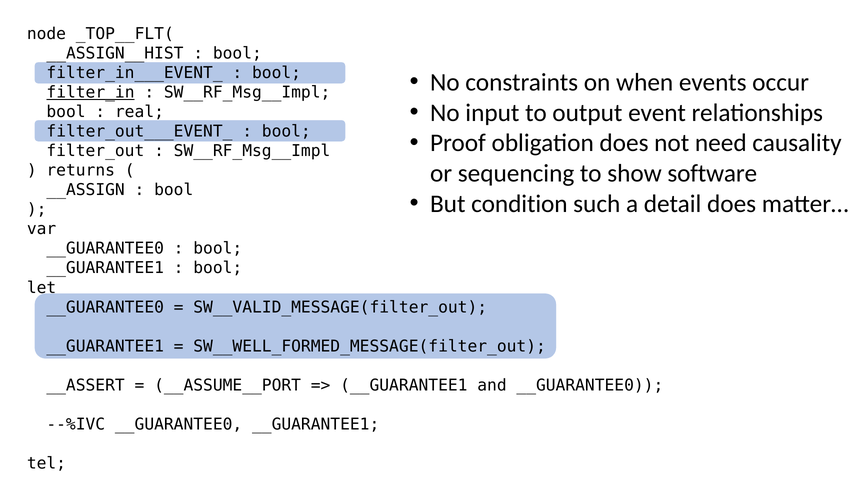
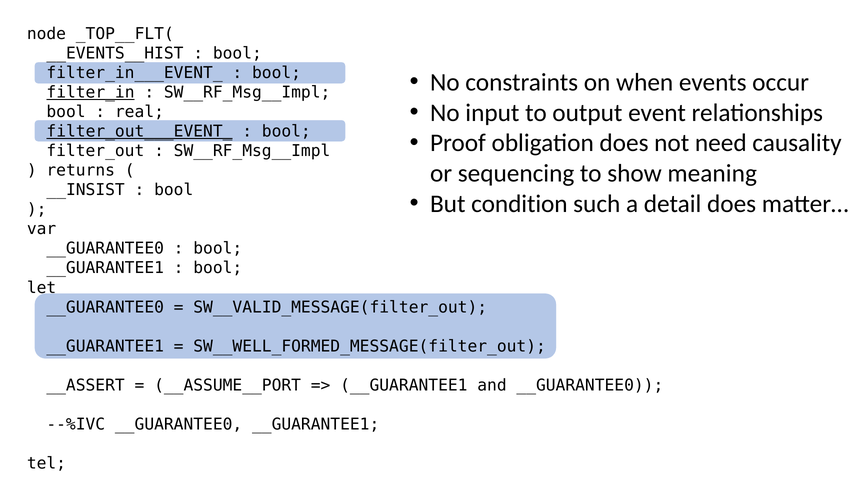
__ASSIGN__HIST: __ASSIGN__HIST -> __EVENTS__HIST (115, 53)
filter_out___EVENT_ underline: none -> present (139, 132)
software: software -> meaning (712, 174)
__ASSIGN: __ASSIGN -> __INSIST (86, 190)
